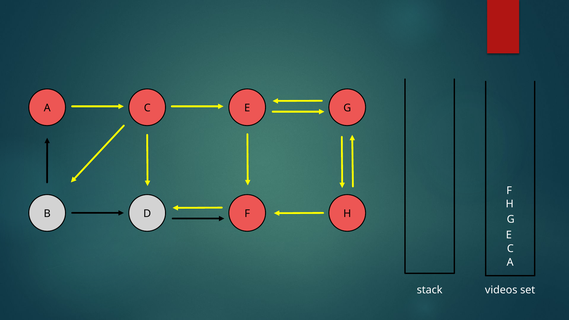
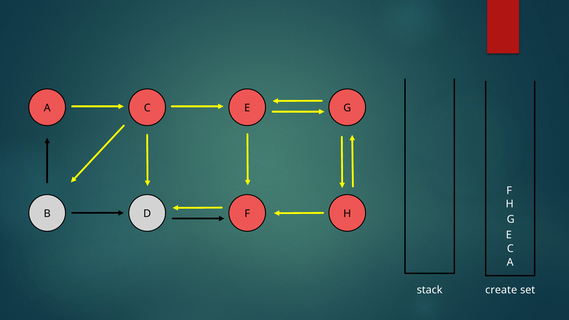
videos: videos -> create (501, 290)
